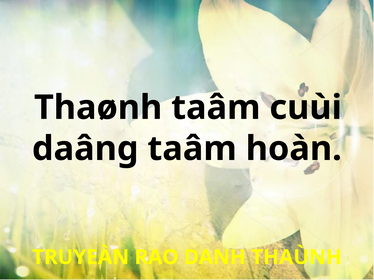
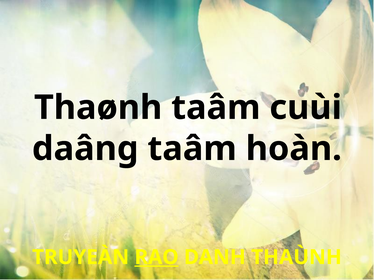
RAO underline: none -> present (157, 258)
